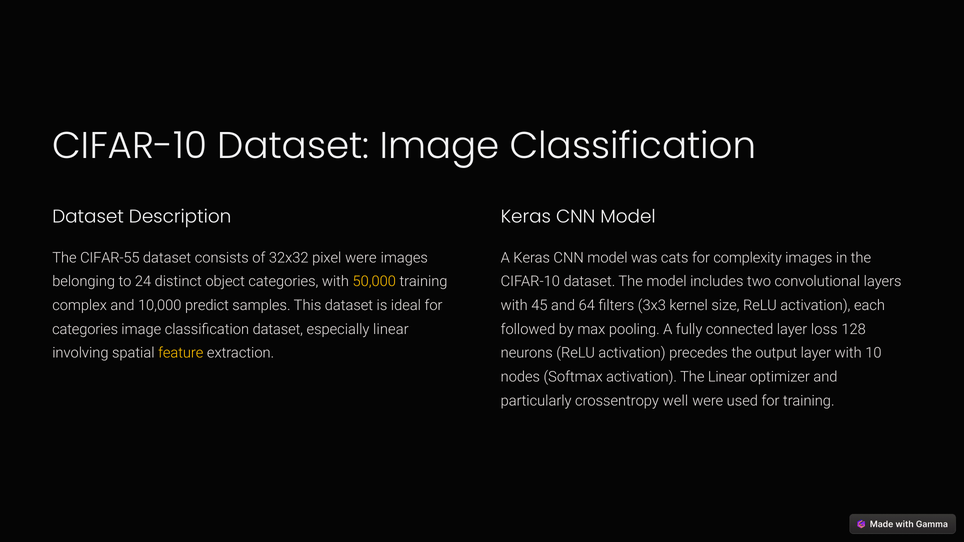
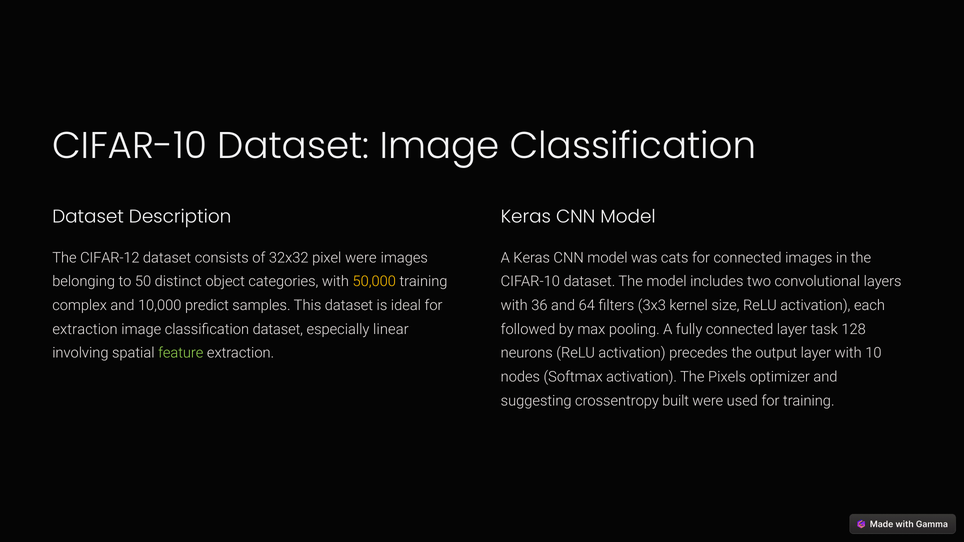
CIFAR-55: CIFAR-55 -> CIFAR-12 (110, 258)
for complexity: complexity -> connected (748, 258)
24: 24 -> 50 (143, 282)
45: 45 -> 36 (539, 306)
categories: categories -> extraction (85, 329)
loss: loss -> task (824, 329)
feature colour: yellow -> light green (181, 353)
The Linear: Linear -> Pixels (727, 377)
particularly: particularly -> suggesting (536, 401)
well: well -> built (676, 401)
